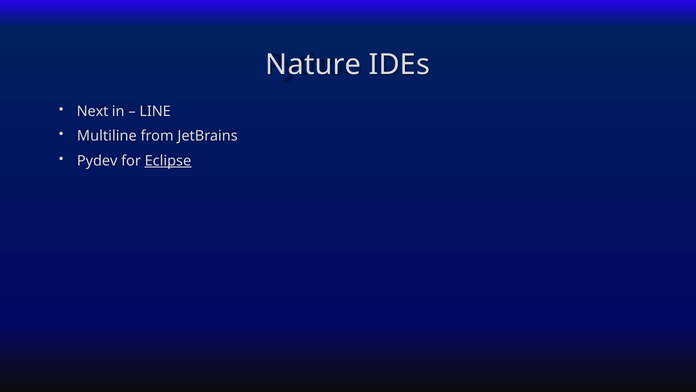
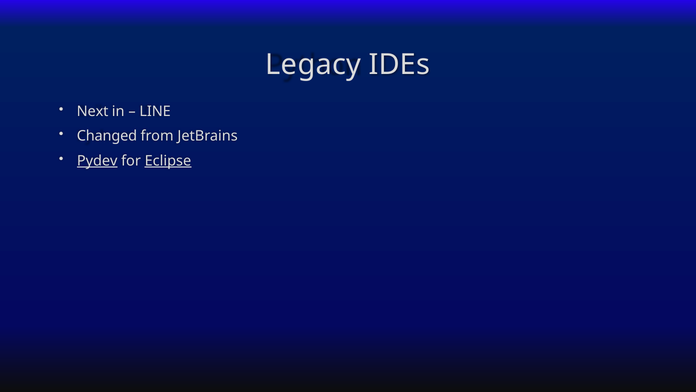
Nature: Nature -> Legacy (313, 65)
Multiline: Multiline -> Changed (107, 136)
Pydev underline: none -> present (97, 161)
